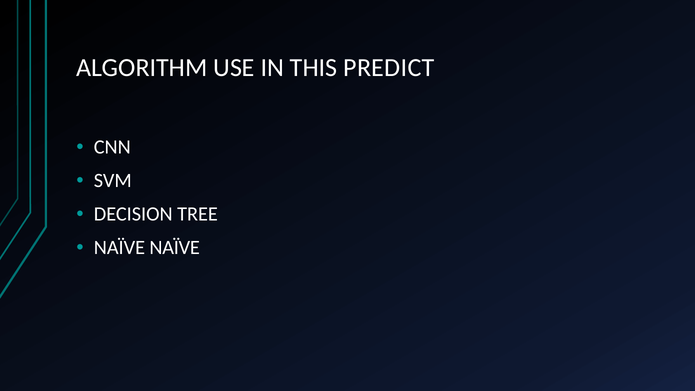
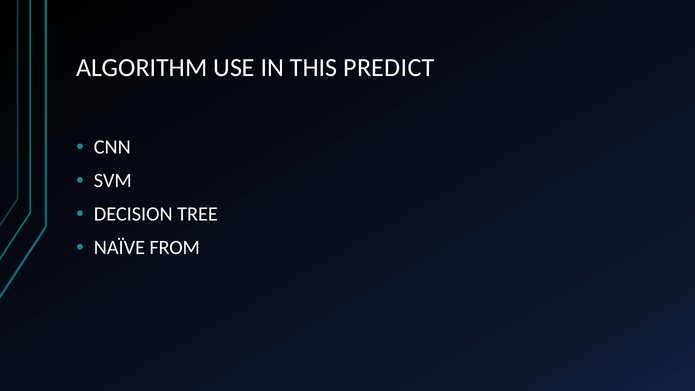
NAÏVE NAÏVE: NAÏVE -> FROM (175, 248)
